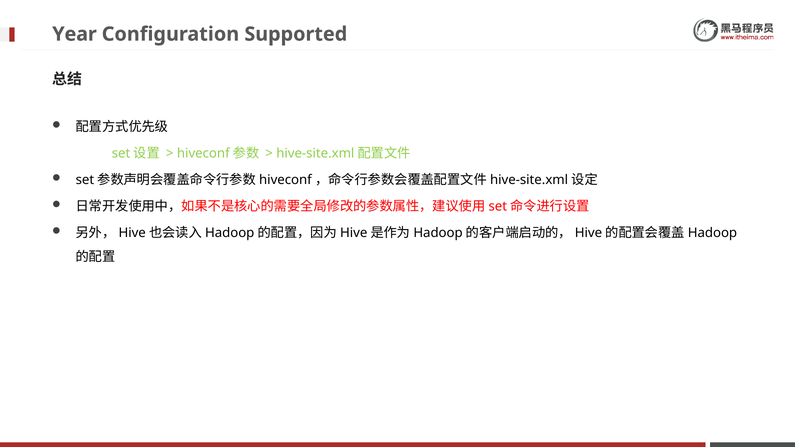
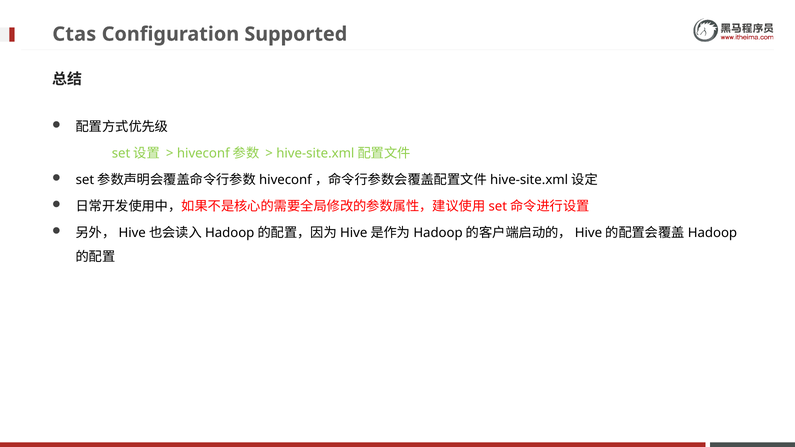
Year: Year -> Ctas (74, 34)
